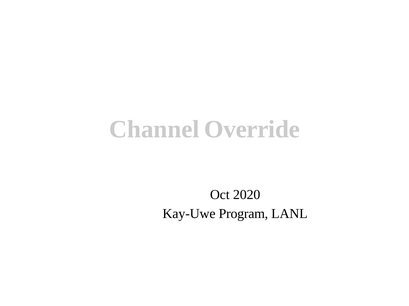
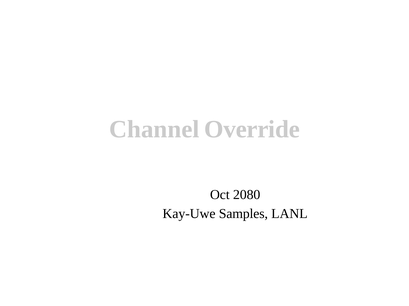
2020: 2020 -> 2080 (247, 195)
Program: Program -> Samples (243, 214)
